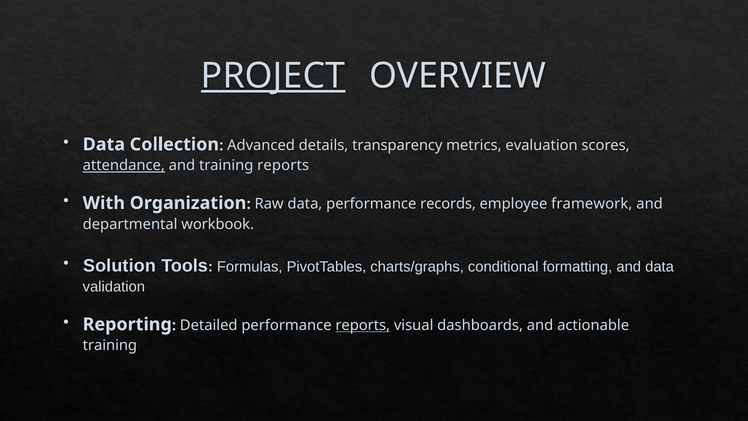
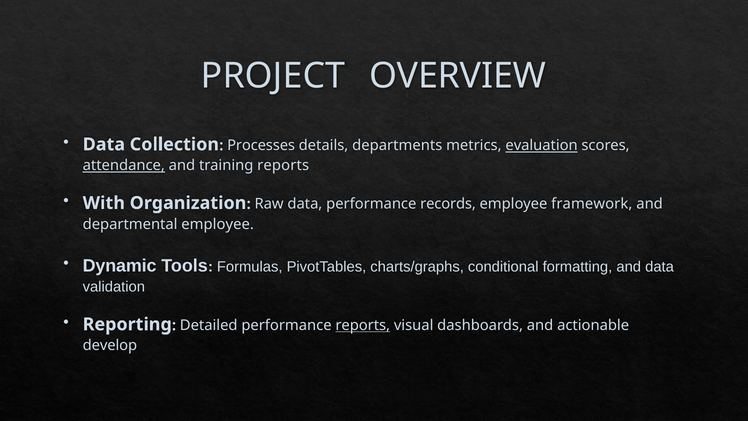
PROJECT underline: present -> none (273, 76)
Advanced: Advanced -> Processes (261, 145)
transparency: transparency -> departments (397, 145)
evaluation underline: none -> present (542, 145)
departmental workbook: workbook -> employee (218, 224)
Solution: Solution -> Dynamic (120, 266)
training: training -> develop (110, 345)
